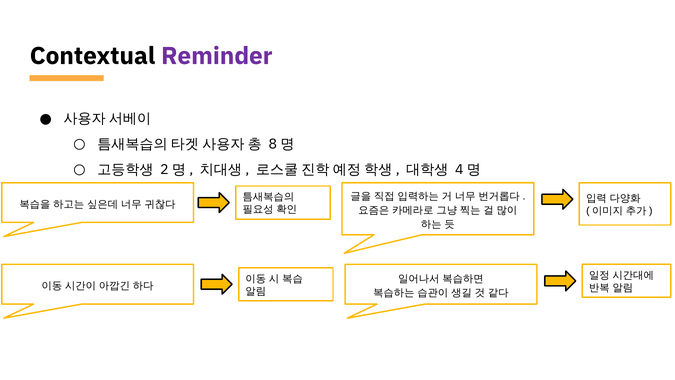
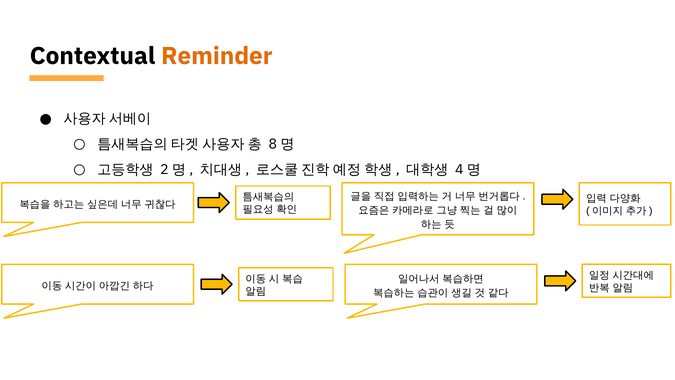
Reminder colour: purple -> orange (217, 56)
